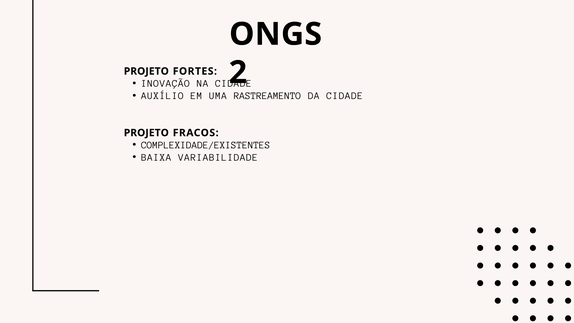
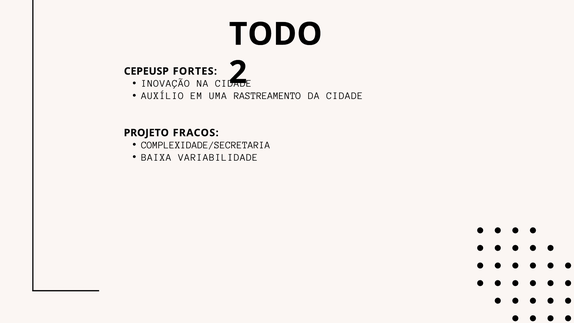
ONGS: ONGS -> TODO (276, 34)
PROJETO: PROJETO -> CEPEUSP (146, 71)
COMPLEXIDADE/EXISTENTES: COMPLEXIDADE/EXISTENTES -> COMPLEXIDADE/SECRETARIA (206, 145)
